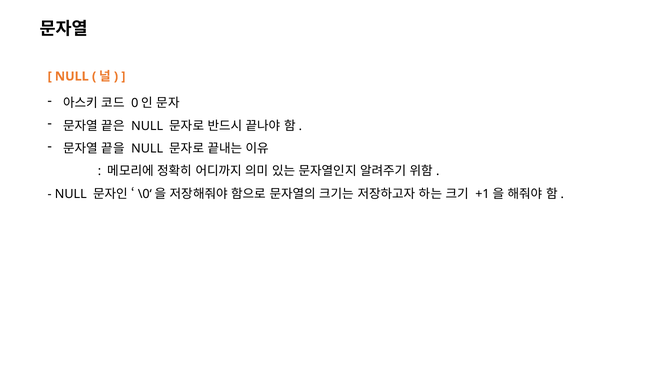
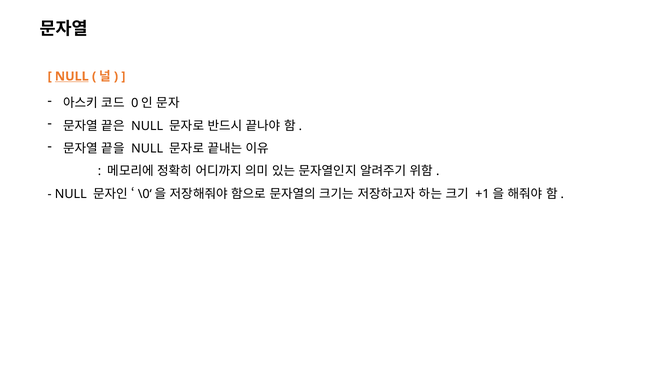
NULL underline: none -> present (72, 76)
